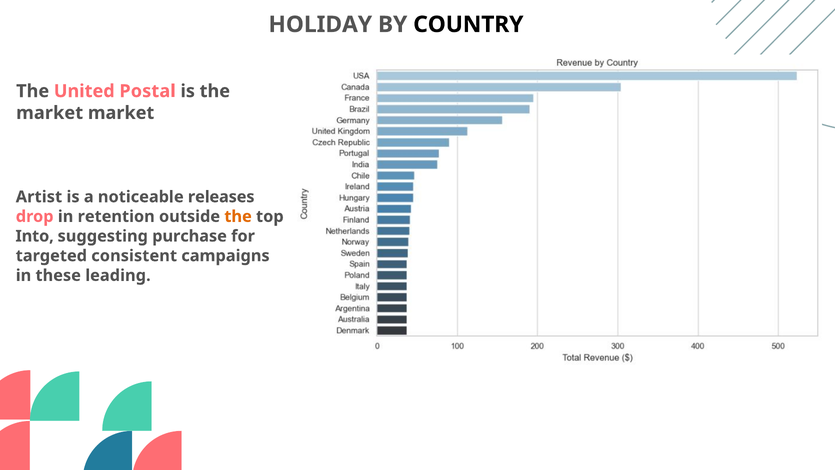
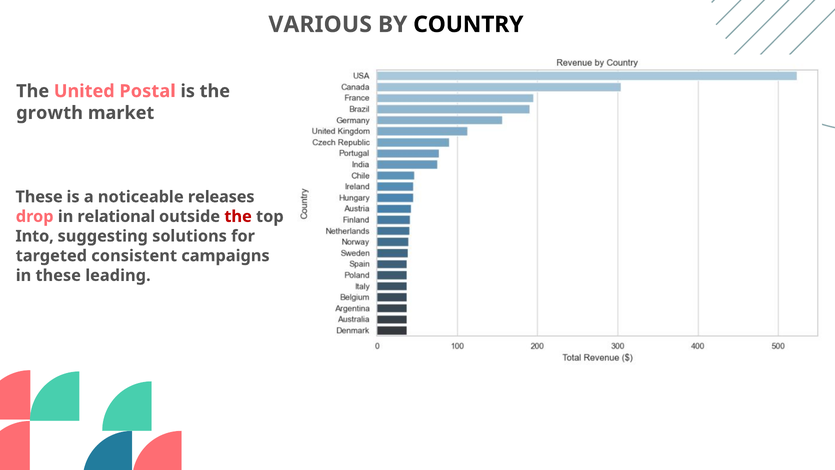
HOLIDAY: HOLIDAY -> VARIOUS (320, 24)
market: market -> growth (50, 113)
Artist: Artist -> These (39, 197)
retention: retention -> relational (116, 216)
the colour: orange -> red (238, 216)
purchase: purchase -> solutions (190, 236)
